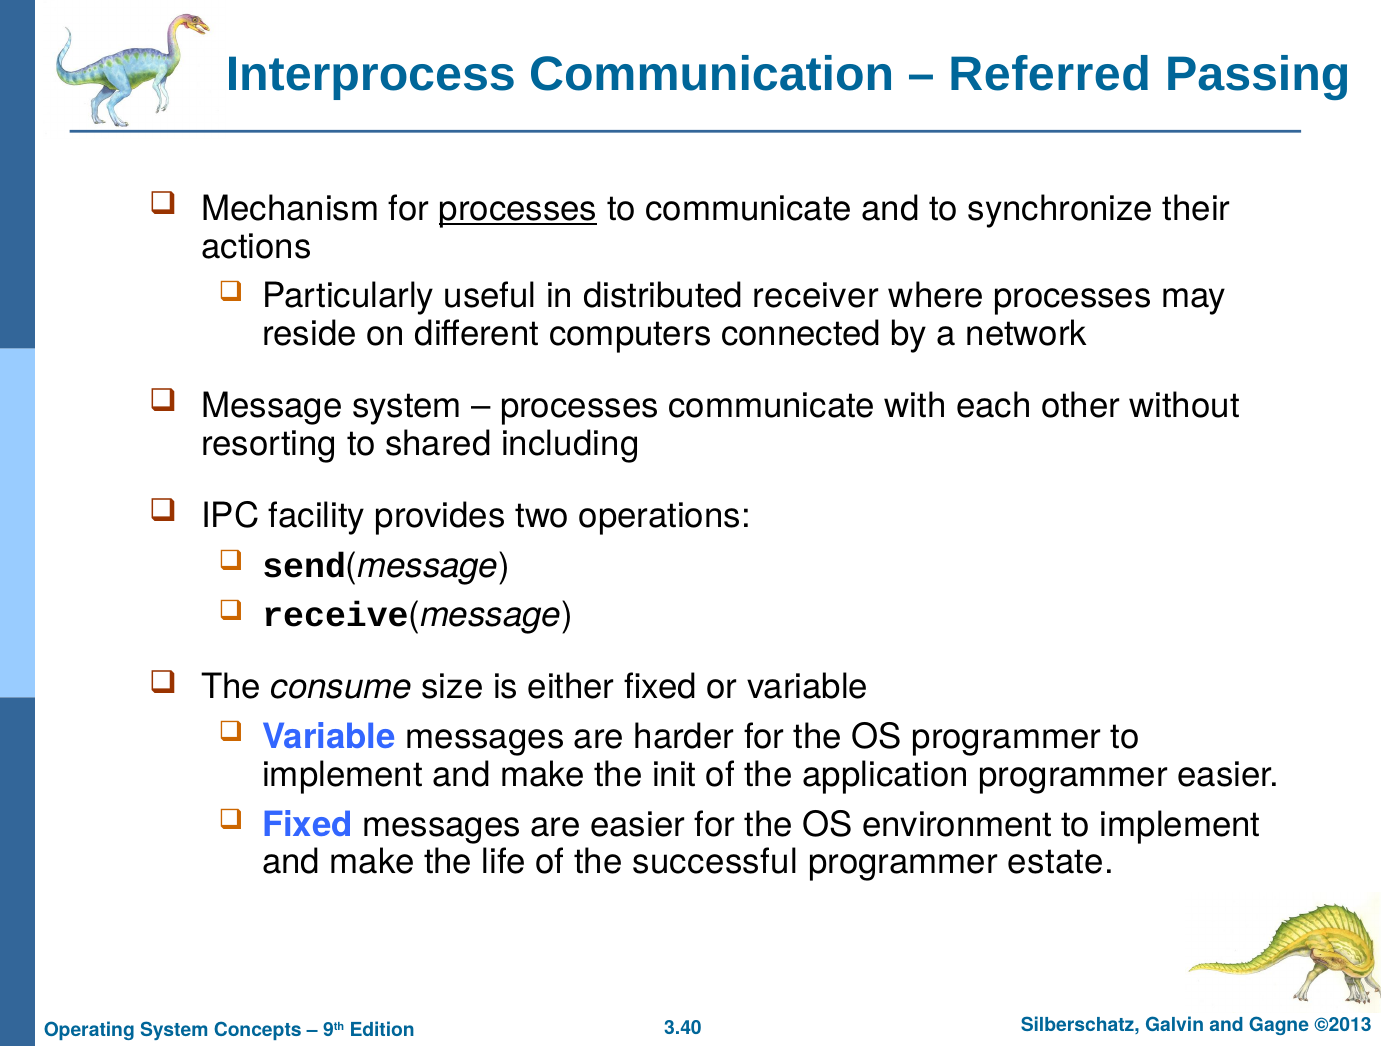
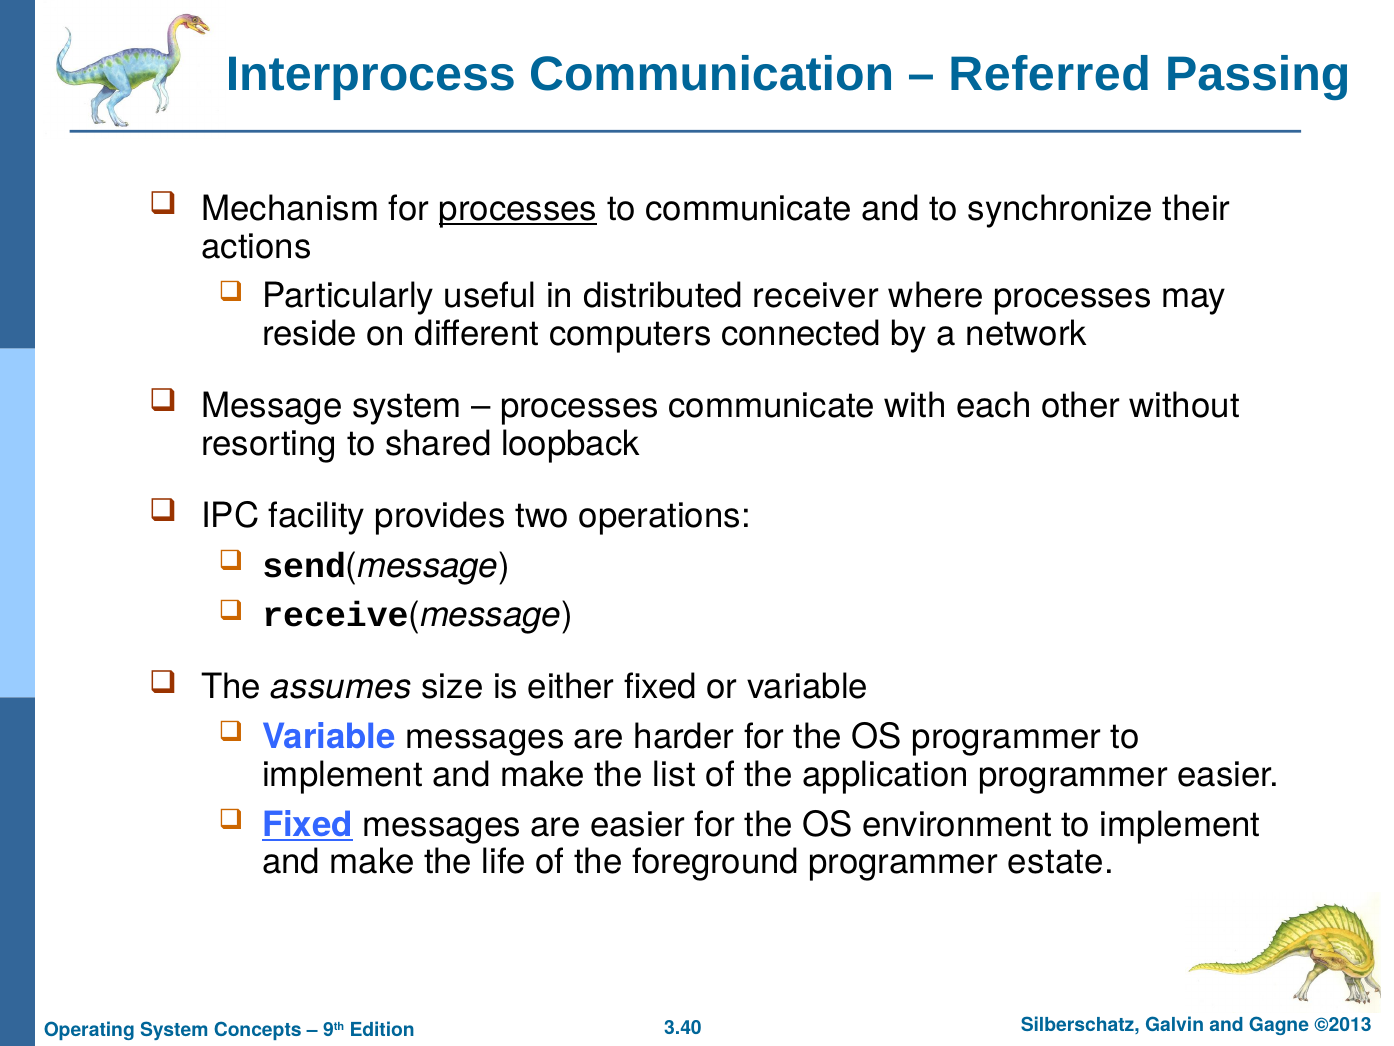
including: including -> loopback (570, 444)
consume: consume -> assumes (341, 687)
init: init -> list (674, 775)
Fixed underline: none -> present (307, 824)
successful: successful -> foreground (716, 862)
